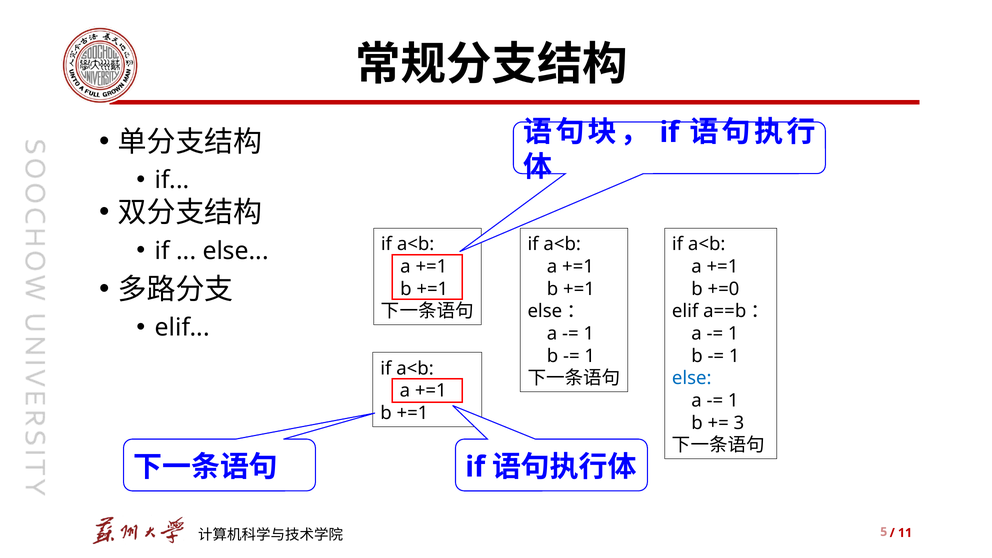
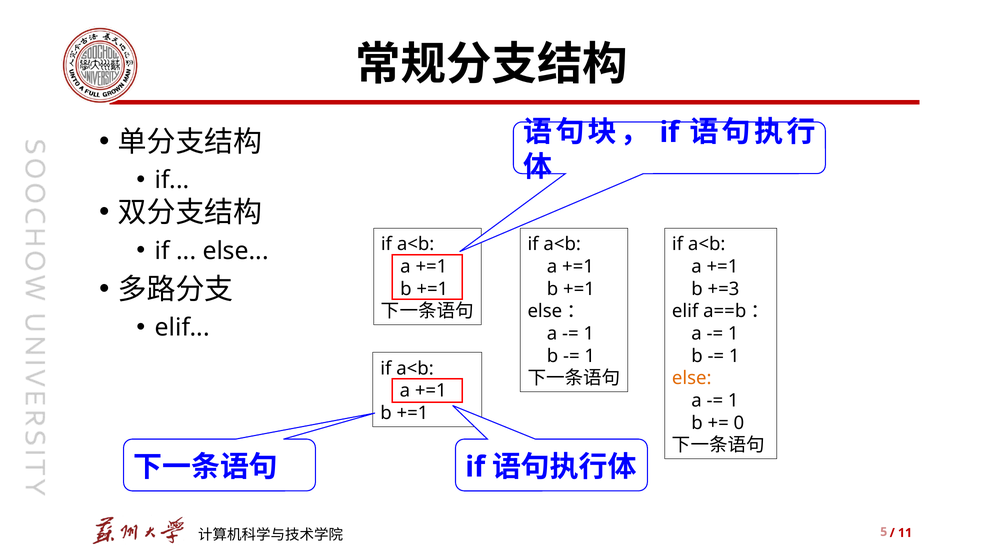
+=0: +=0 -> +=3 (723, 289)
else colour: blue -> orange (692, 378)
3: 3 -> 0 (739, 423)
